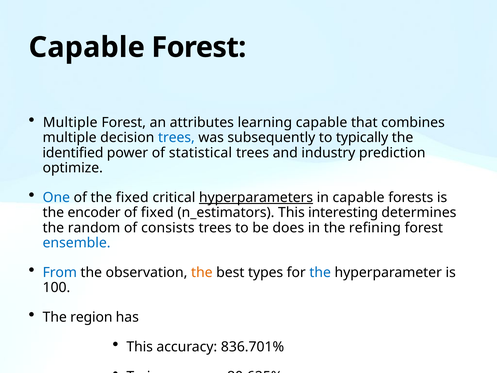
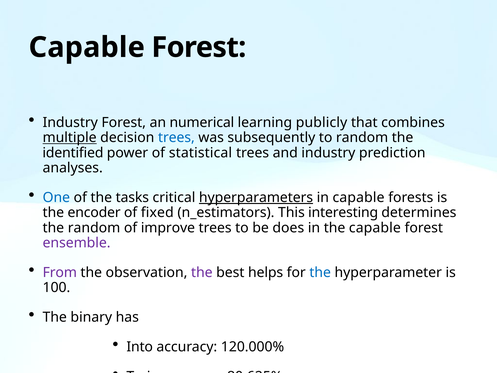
Multiple: Multiple -> Industry (70, 122)
attributes: attributes -> numerical (202, 122)
learning capable: capable -> publicly (322, 122)
multiple underline: none -> present (70, 138)
to typically: typically -> random (362, 138)
optimize: optimize -> analyses (73, 168)
the fixed: fixed -> tasks (132, 197)
consists: consists -> improve (168, 228)
the refining: refining -> capable (375, 228)
ensemble colour: blue -> purple (77, 243)
From colour: blue -> purple (60, 272)
the colour: orange -> purple (202, 272)
types: types -> helps (266, 272)
region: region -> binary (91, 317)
This: This -> Into (140, 347)
836.701%: 836.701% -> 120.000% (253, 347)
